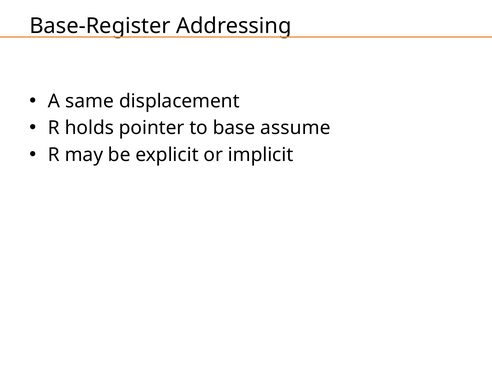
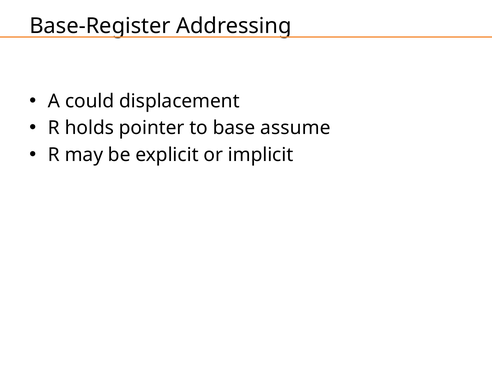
same: same -> could (90, 101)
